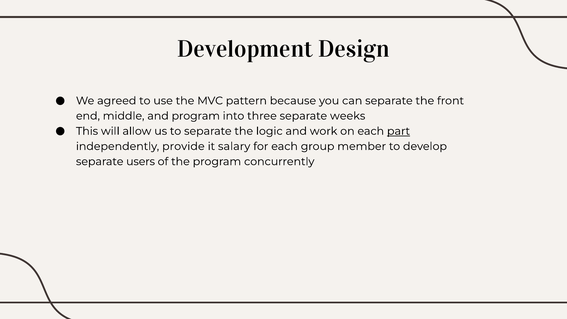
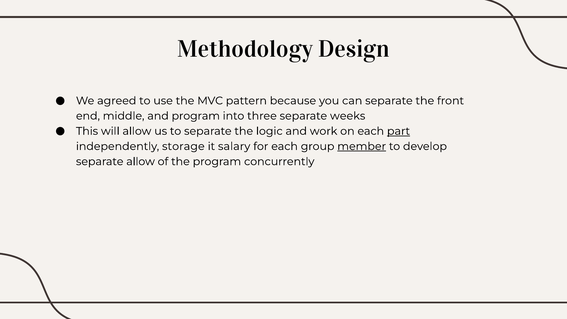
Development: Development -> Methodology (245, 49)
provide: provide -> storage (183, 146)
member underline: none -> present (362, 146)
separate users: users -> allow (141, 162)
